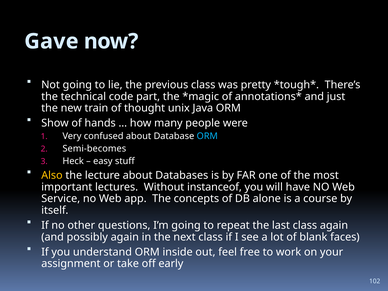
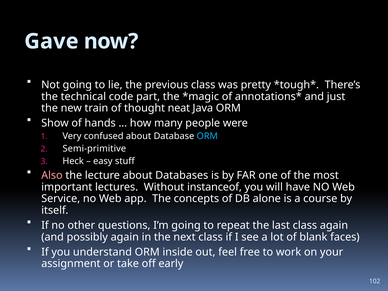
unix: unix -> neat (179, 108)
Semi-becomes: Semi-becomes -> Semi-primitive (94, 149)
Also colour: yellow -> pink (52, 175)
